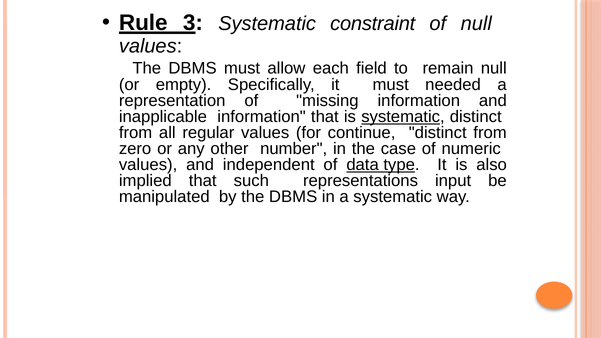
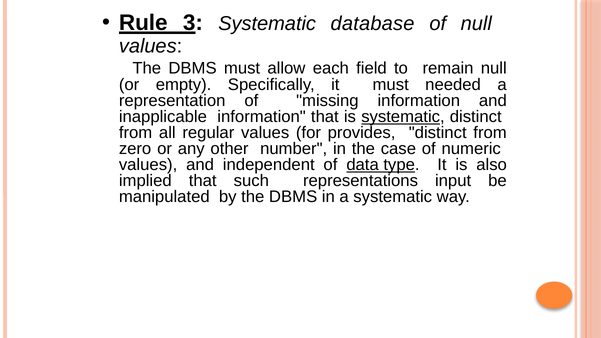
constraint: constraint -> database (373, 24)
continue: continue -> provides (362, 133)
